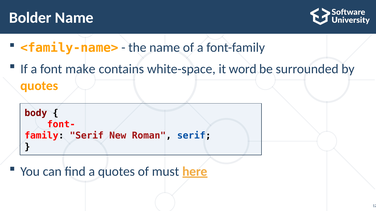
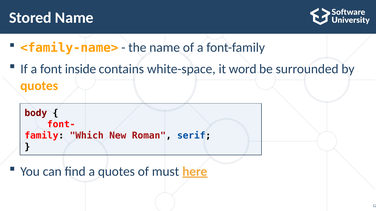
Bolder: Bolder -> Stored (30, 18)
make: make -> inside (81, 69)
family Serif: Serif -> Which (87, 136)
